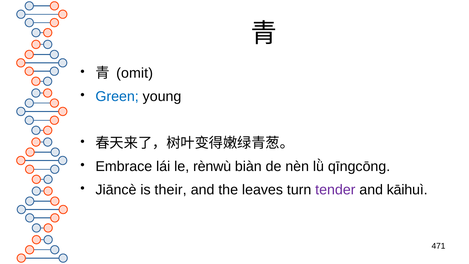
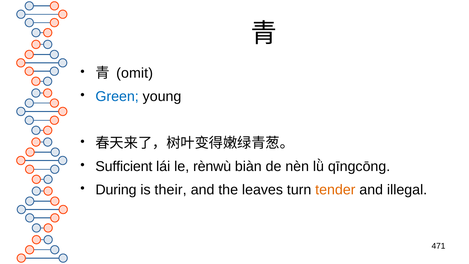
Embrace: Embrace -> Sufficient (124, 166)
Jiāncè: Jiāncè -> During (116, 190)
tender colour: purple -> orange (335, 190)
kāihuì: kāihuì -> illegal (407, 190)
